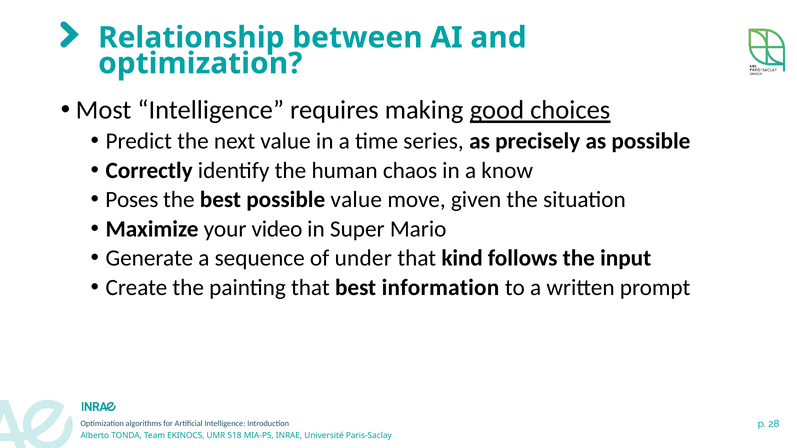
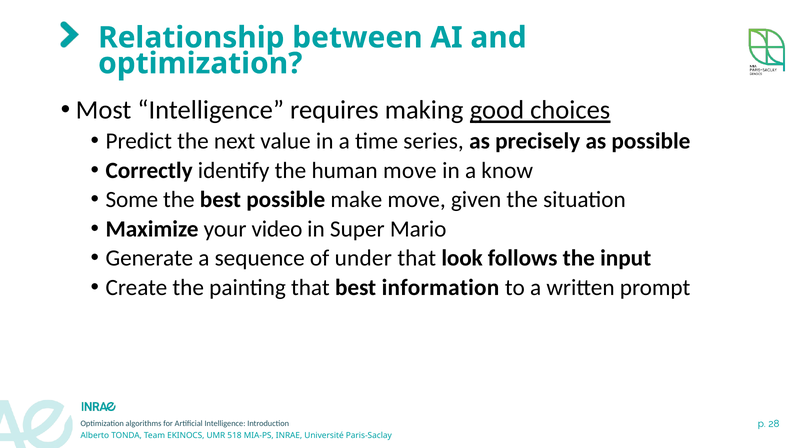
human chaos: chaos -> move (410, 171)
Poses: Poses -> Some (132, 200)
possible value: value -> make (356, 200)
kind: kind -> look (462, 258)
